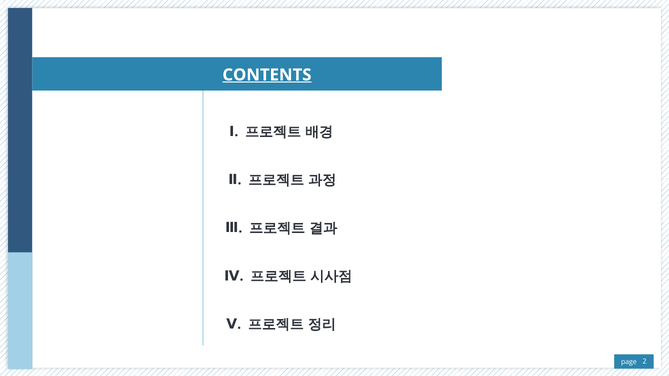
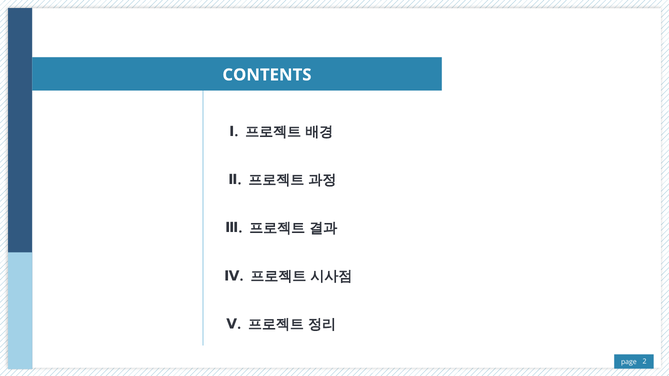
CONTENTS underline: present -> none (267, 75)
